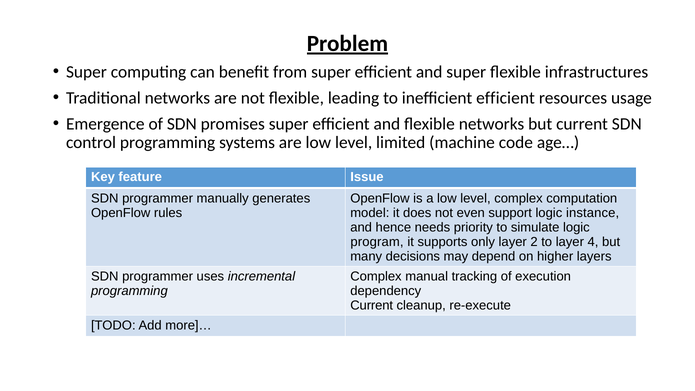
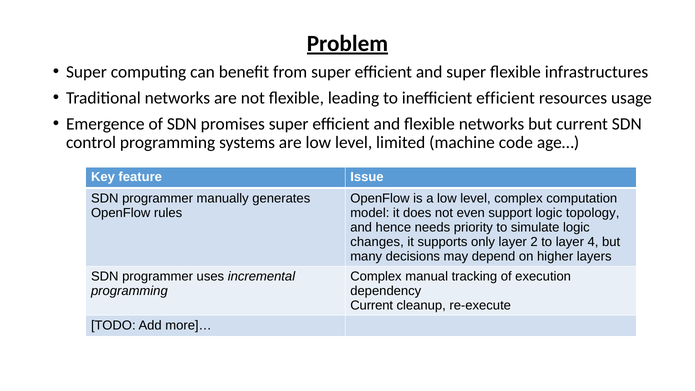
instance: instance -> topology (593, 213)
program: program -> changes (377, 242)
